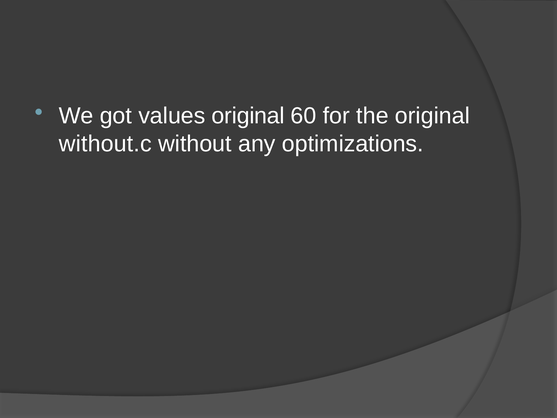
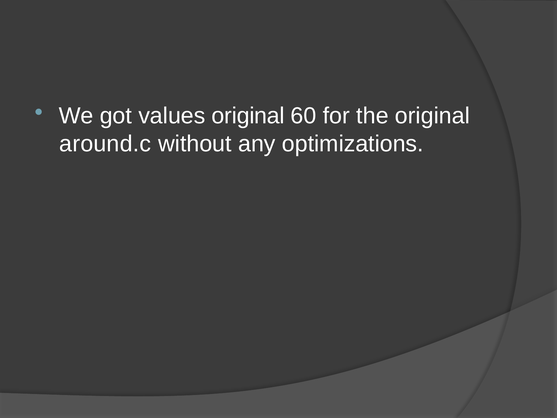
without.c: without.c -> around.c (105, 144)
